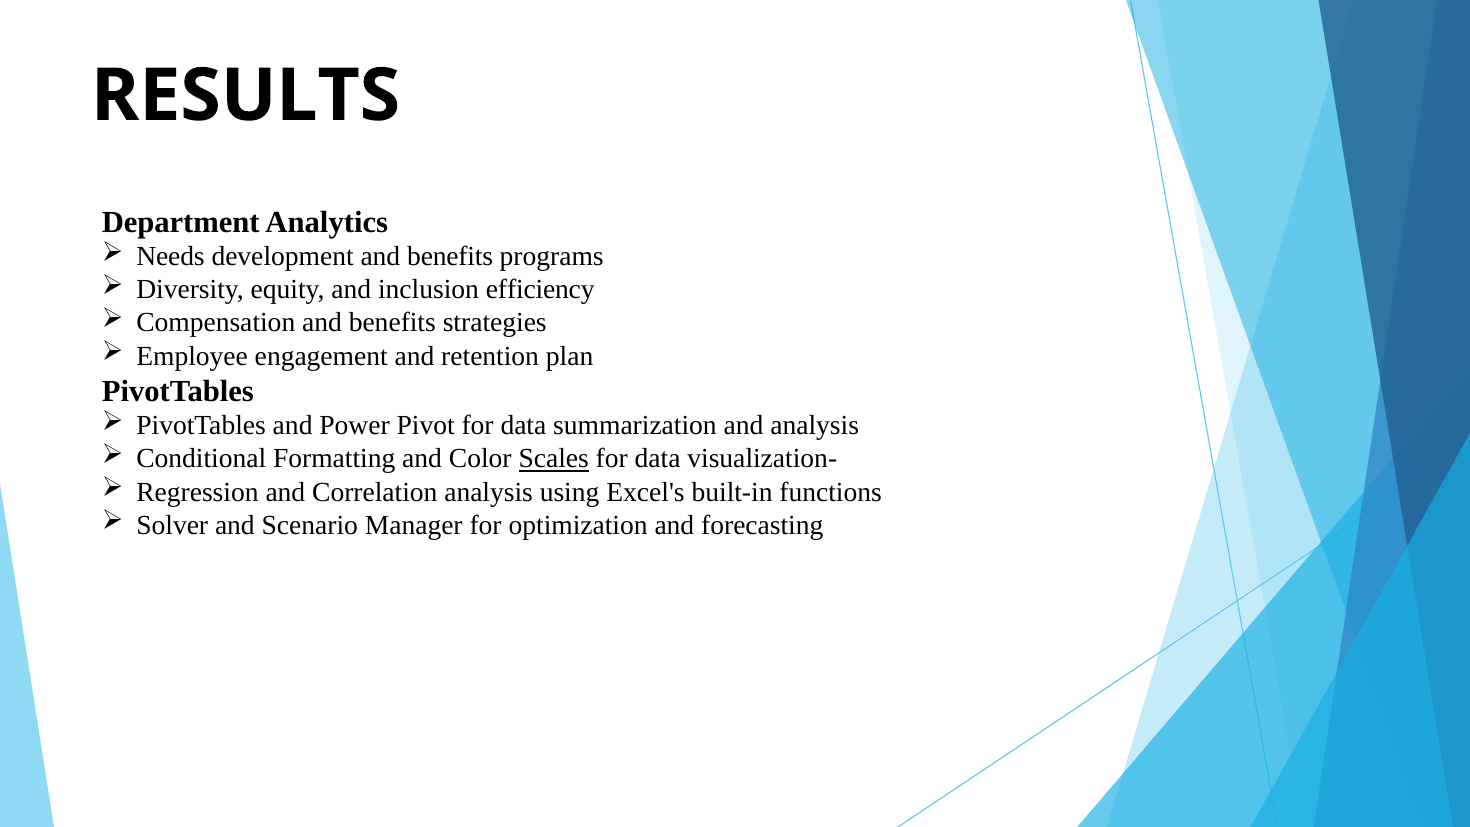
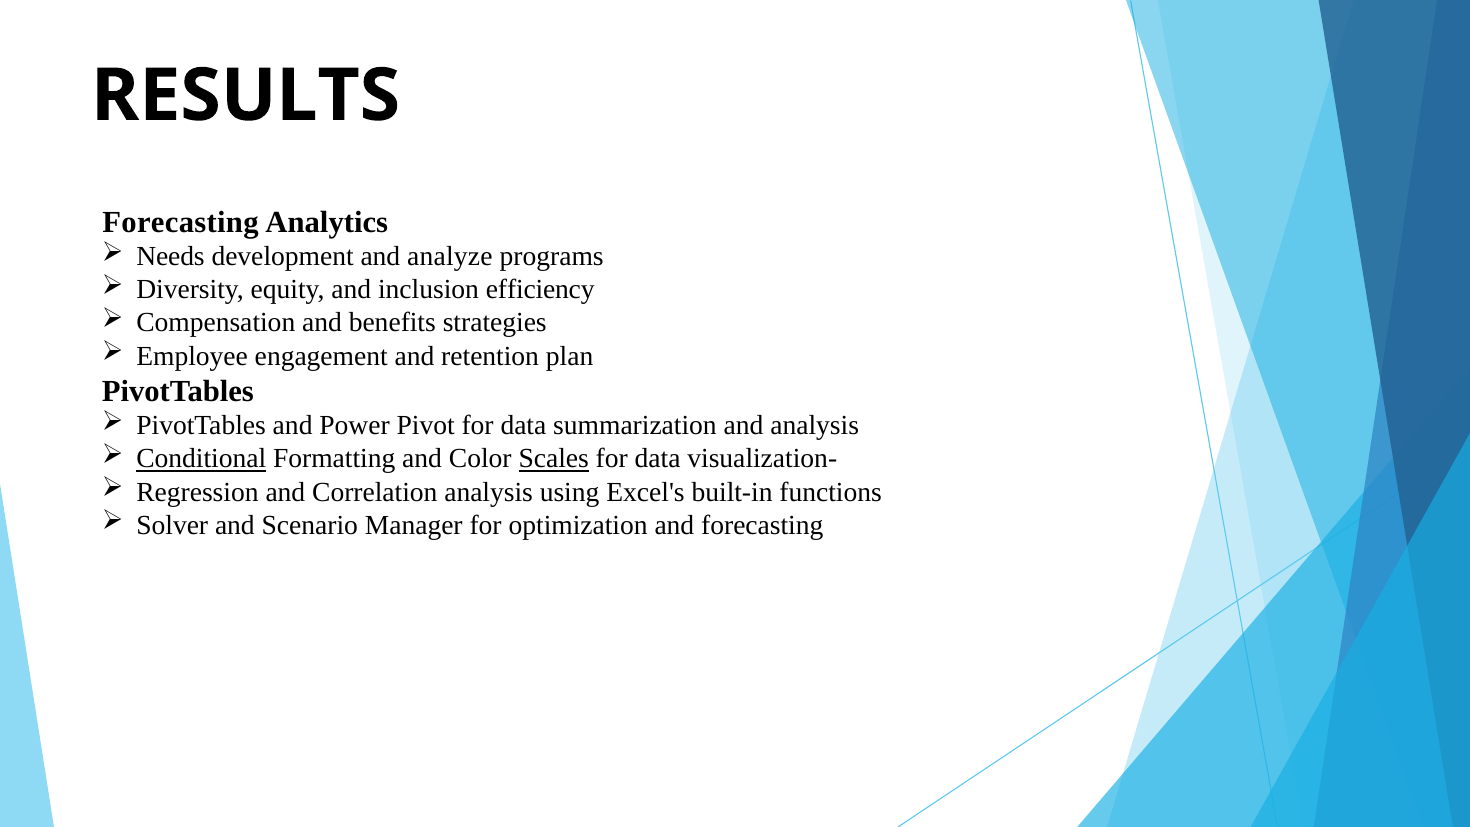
Department: Department -> Forecasting (181, 222)
development and benefits: benefits -> analyze (450, 257)
Conditional underline: none -> present (201, 459)
